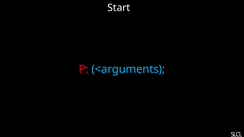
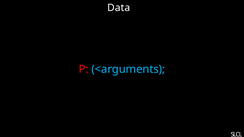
Start: Start -> Data (119, 8)
